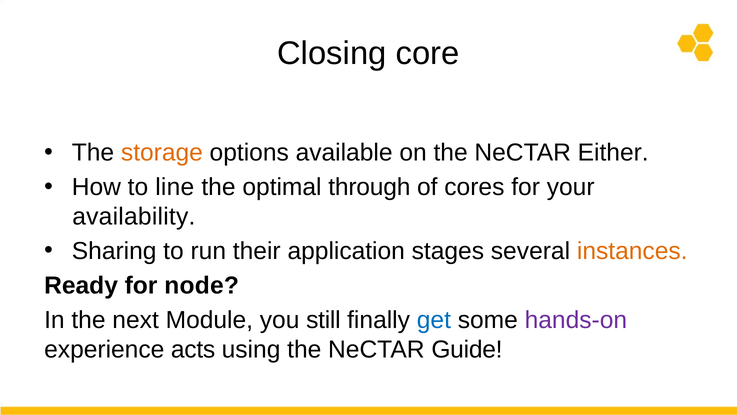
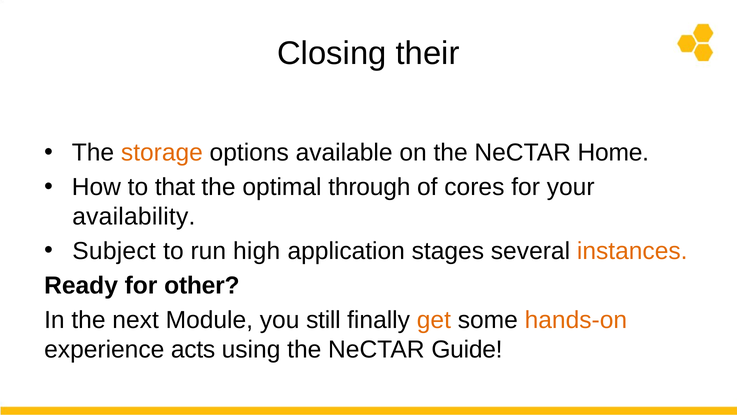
core: core -> their (428, 53)
Either: Either -> Home (613, 153)
line: line -> that (175, 187)
Sharing: Sharing -> Subject (114, 251)
their: their -> high (257, 251)
node: node -> other (202, 285)
get colour: blue -> orange (434, 320)
hands-on colour: purple -> orange (576, 320)
